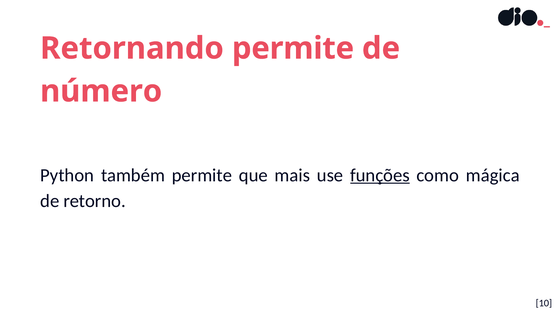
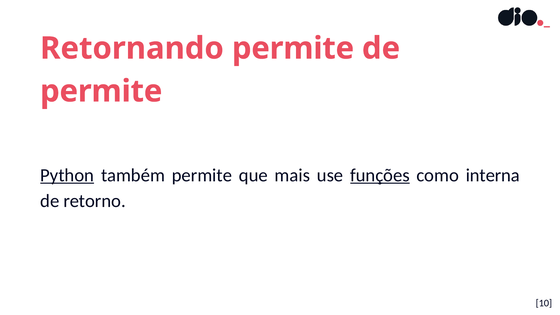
número: número -> permite (101, 91)
Python underline: none -> present (67, 175)
mágica: mágica -> interna (493, 175)
